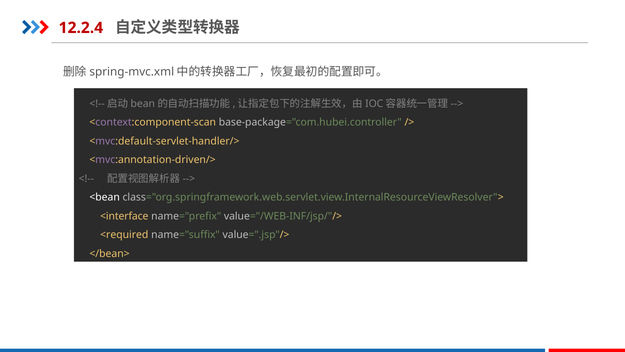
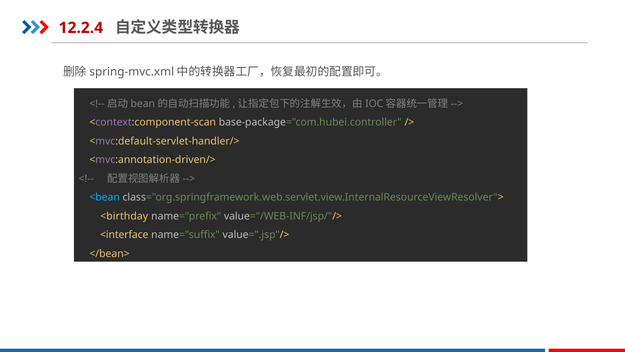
<bean colour: white -> light blue (105, 197)
<interface: <interface -> <birthday (124, 216)
<required: <required -> <interface (124, 235)
